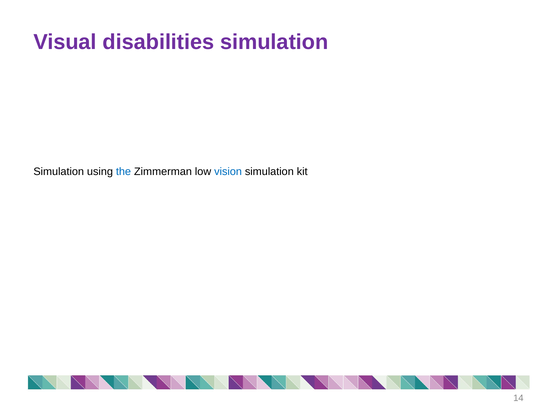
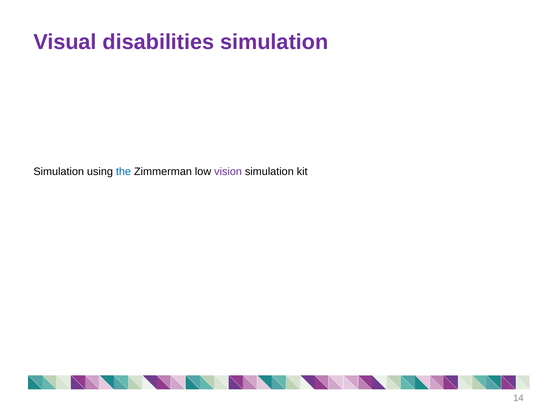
vision colour: blue -> purple (228, 172)
